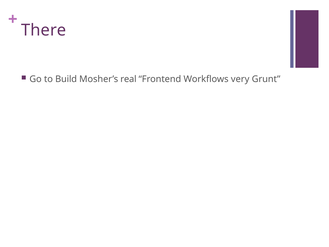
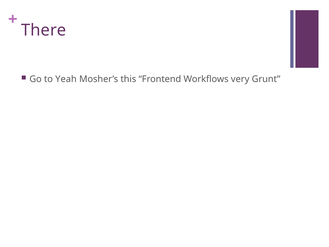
Build: Build -> Yeah (66, 79)
real: real -> this (128, 79)
